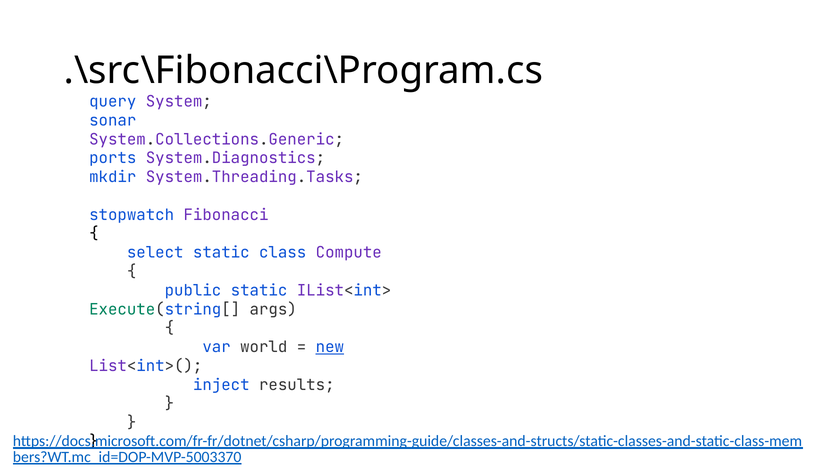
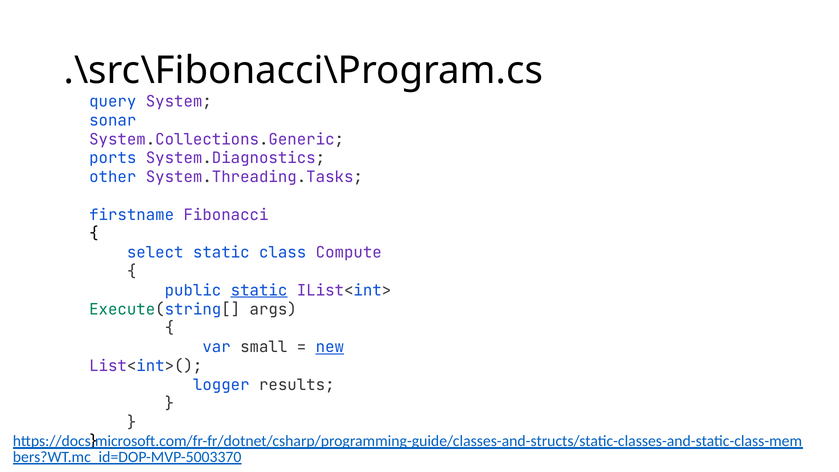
mkdir: mkdir -> other (113, 177)
stopwatch: stopwatch -> firstname (132, 215)
static underline: none -> present (259, 290)
world: world -> small (264, 347)
inject: inject -> logger (221, 385)
